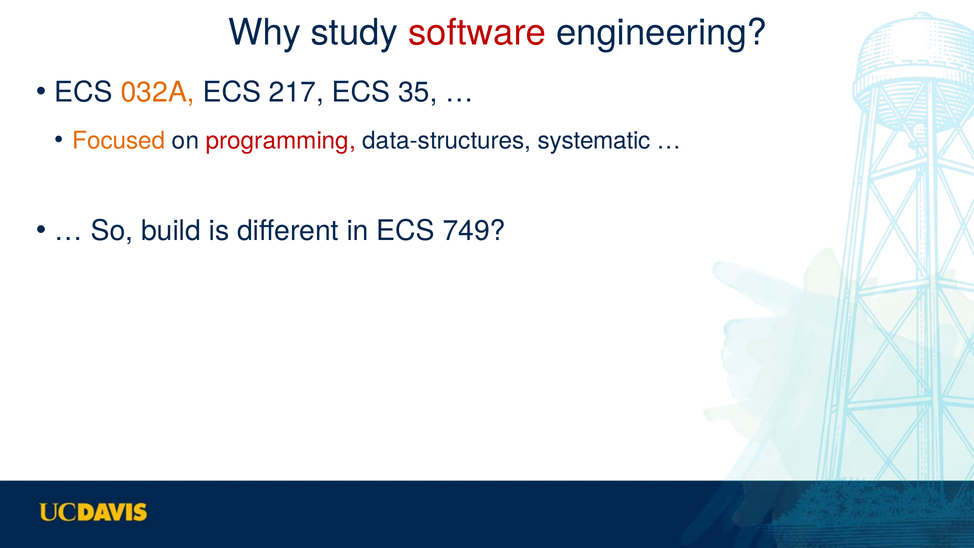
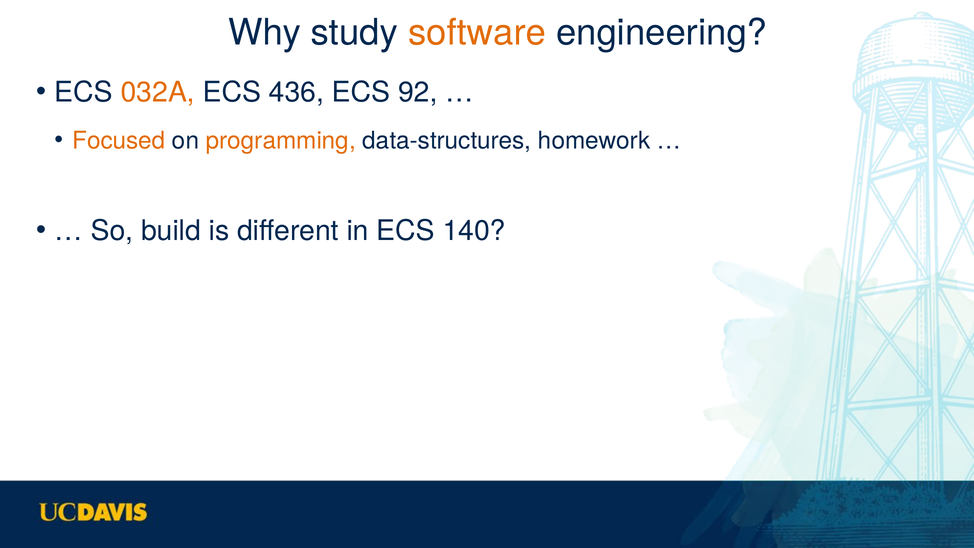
software colour: red -> orange (477, 33)
217: 217 -> 436 (297, 92)
35: 35 -> 92 (418, 92)
programming colour: red -> orange (281, 141)
systematic: systematic -> homework (594, 141)
749: 749 -> 140 (474, 231)
